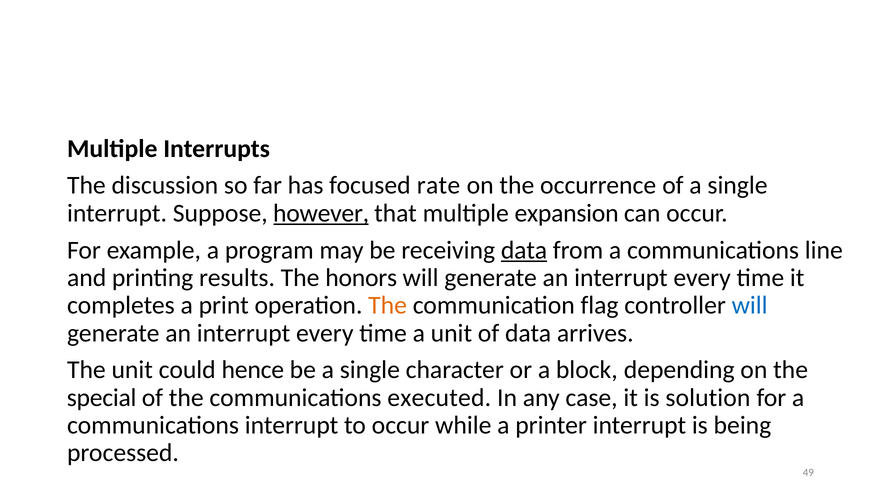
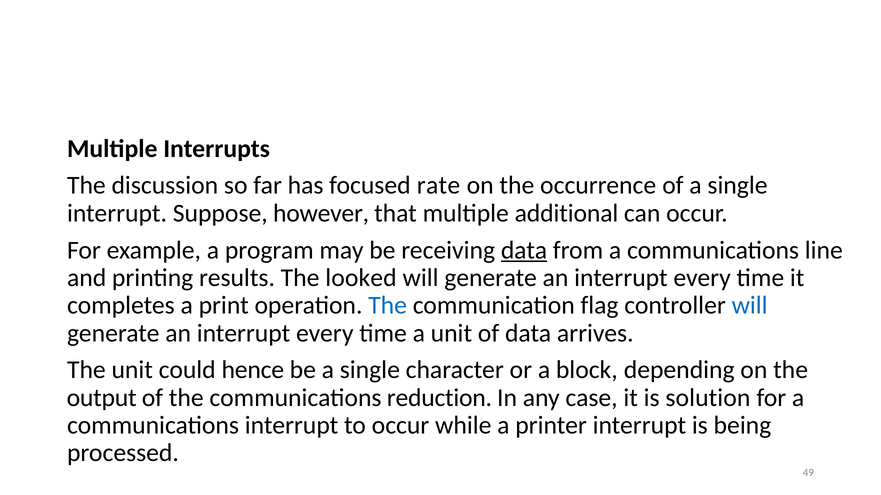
however underline: present -> none (321, 213)
expansion: expansion -> additional (567, 213)
honors: honors -> looked (361, 278)
The colour: orange -> blue (388, 306)
special: special -> output (102, 398)
executed: executed -> reduction (439, 398)
